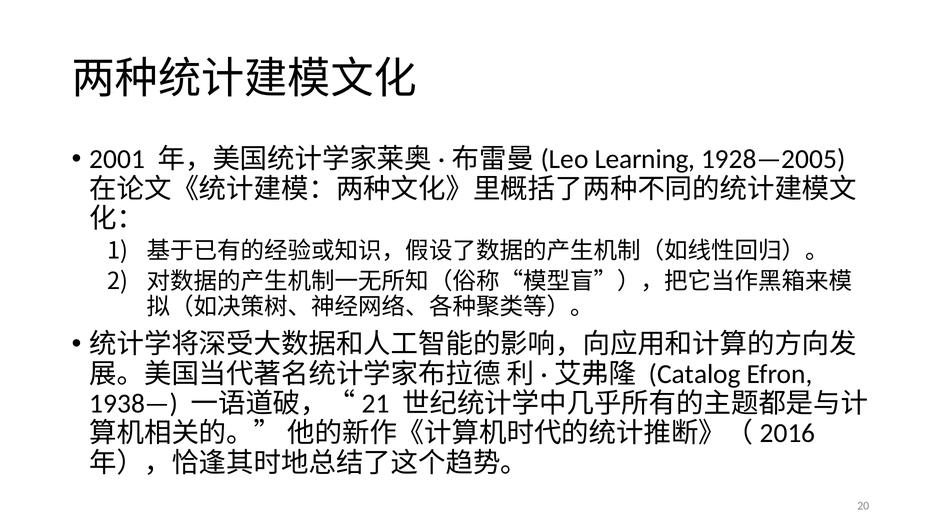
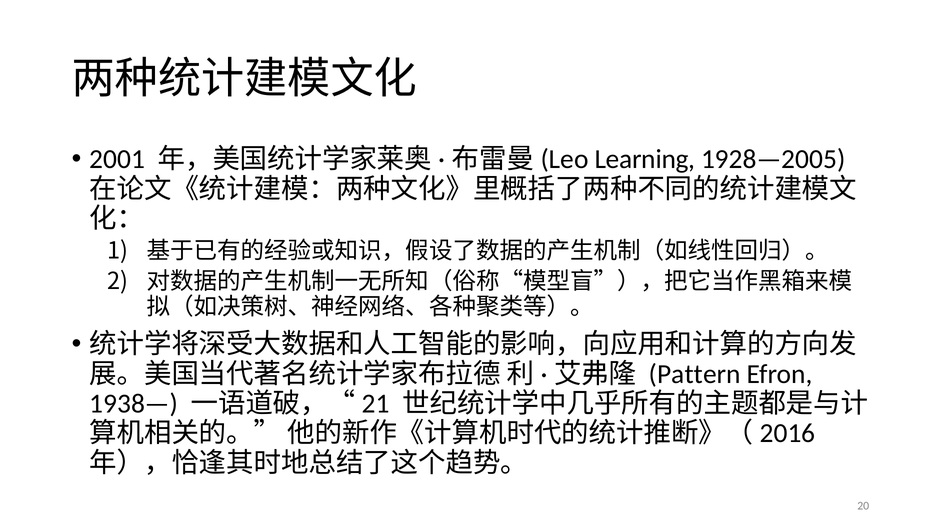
Catalog: Catalog -> Pattern (695, 373)
